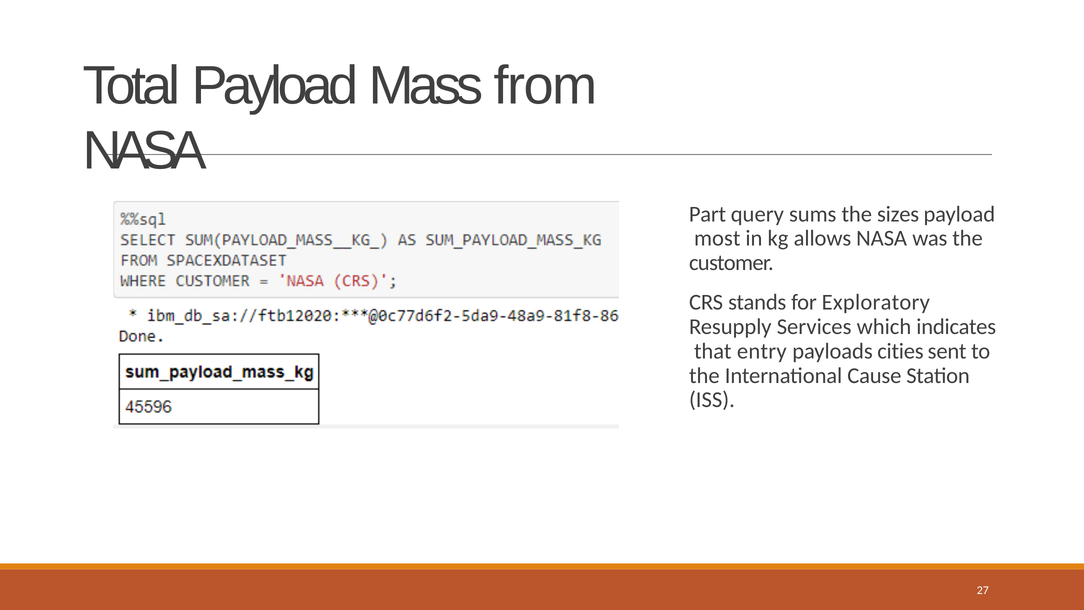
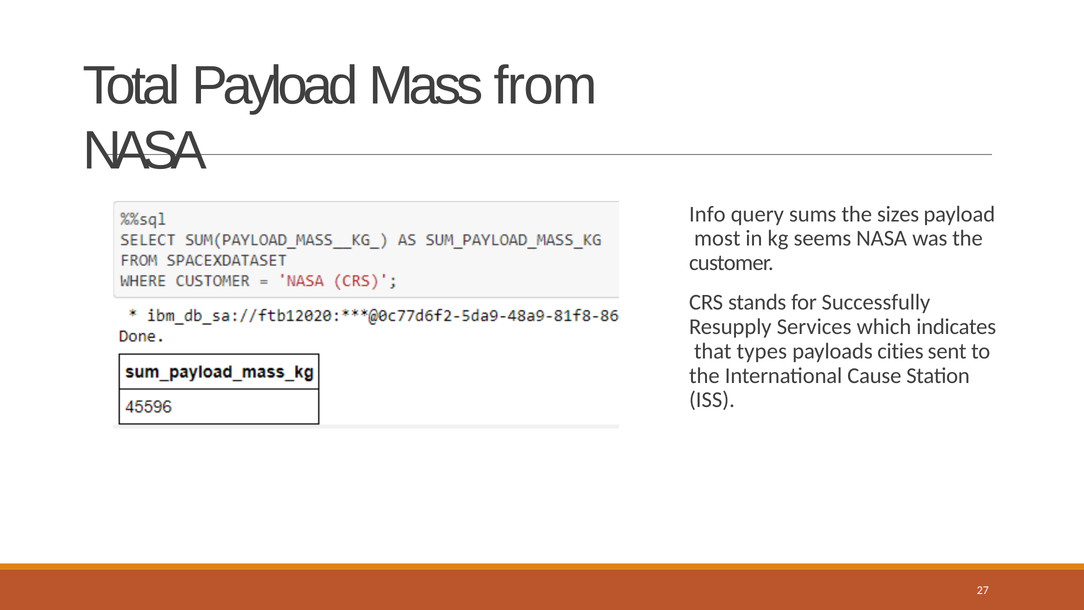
Part: Part -> Info (707, 214)
allows: allows -> seems (823, 238)
Exploratory: Exploratory -> Successfully (876, 302)
entry: entry -> types (762, 351)
